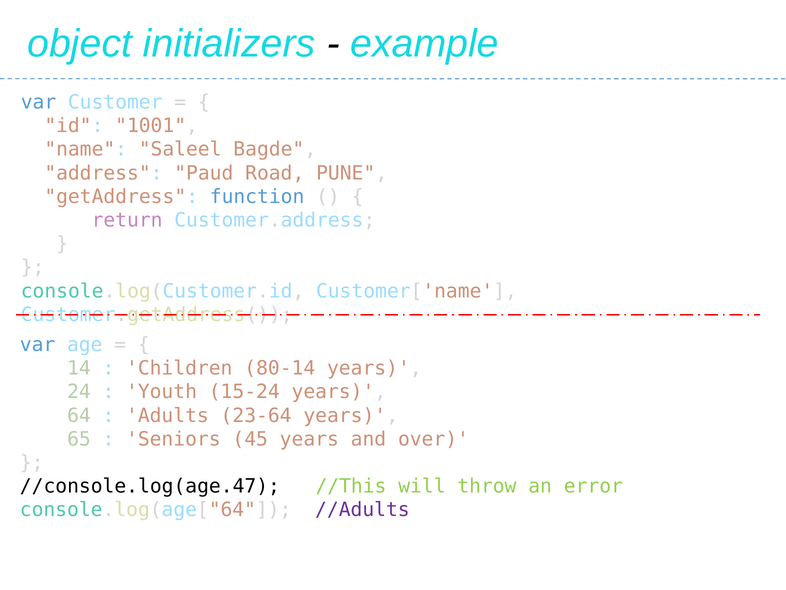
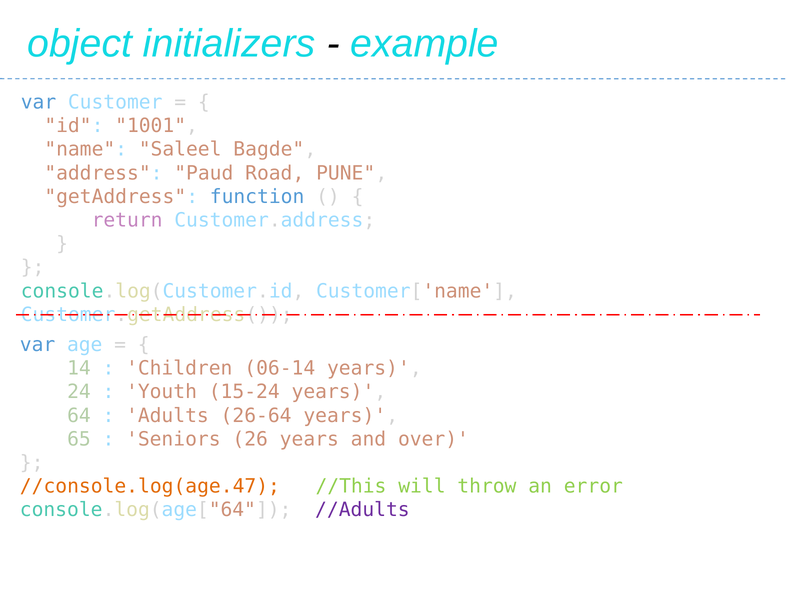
80-14: 80-14 -> 06-14 (280, 368)
23-64: 23-64 -> 26-64 (256, 415)
45: 45 -> 26 (250, 439)
//console.log(age.47 colour: black -> orange (150, 486)
